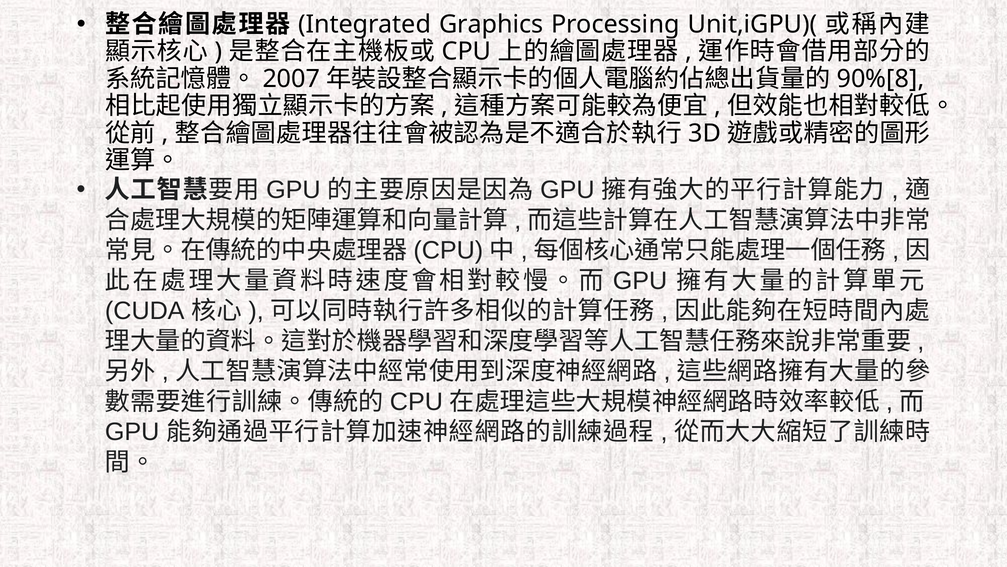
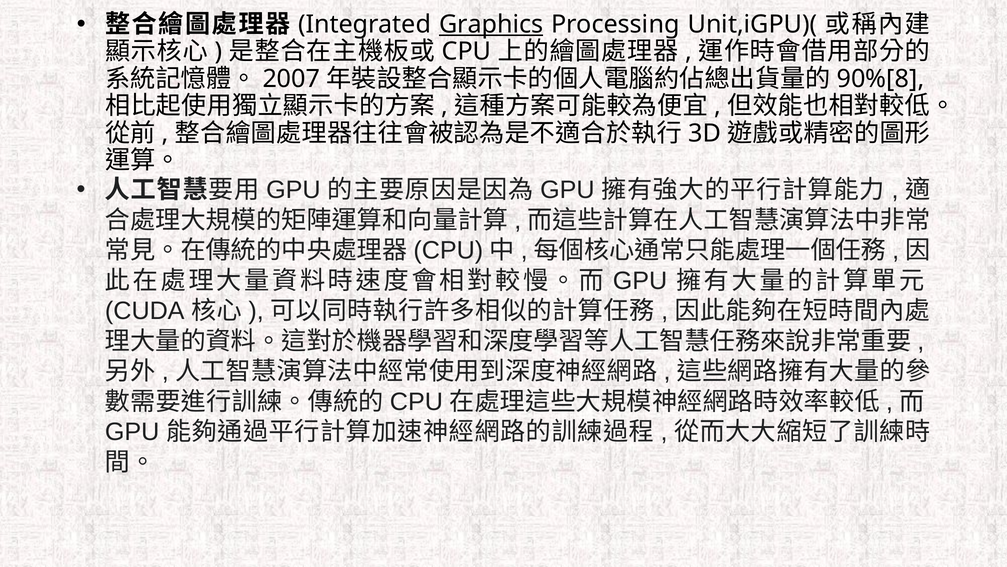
Graphics underline: none -> present (491, 24)
